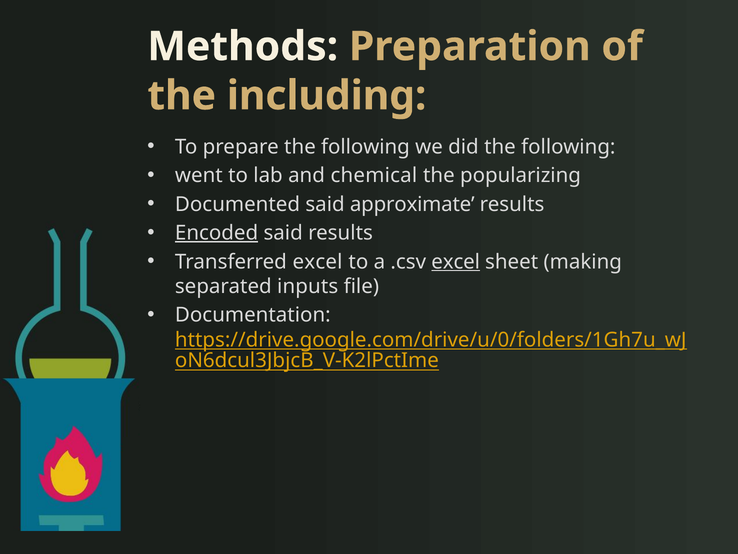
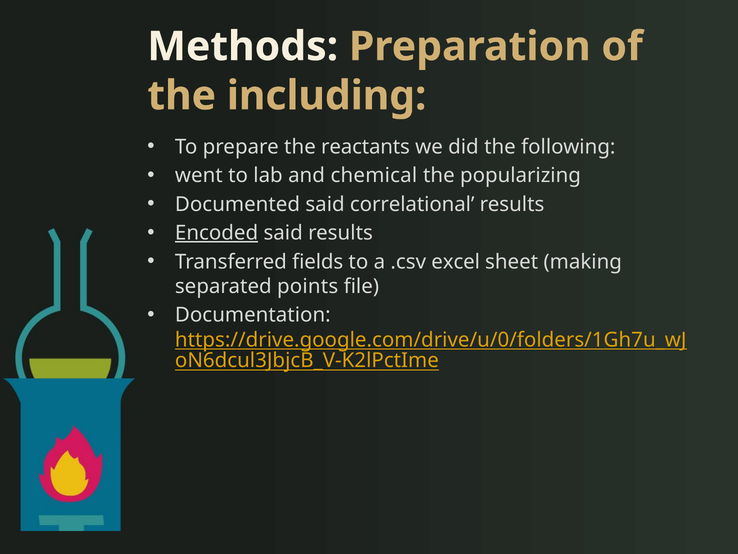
prepare the following: following -> reactants (366, 147)
approximate: approximate -> correlational (412, 204)
Transferred excel: excel -> fields (318, 262)
excel underline: present -> none (456, 262)
inputs: inputs -> points (308, 286)
